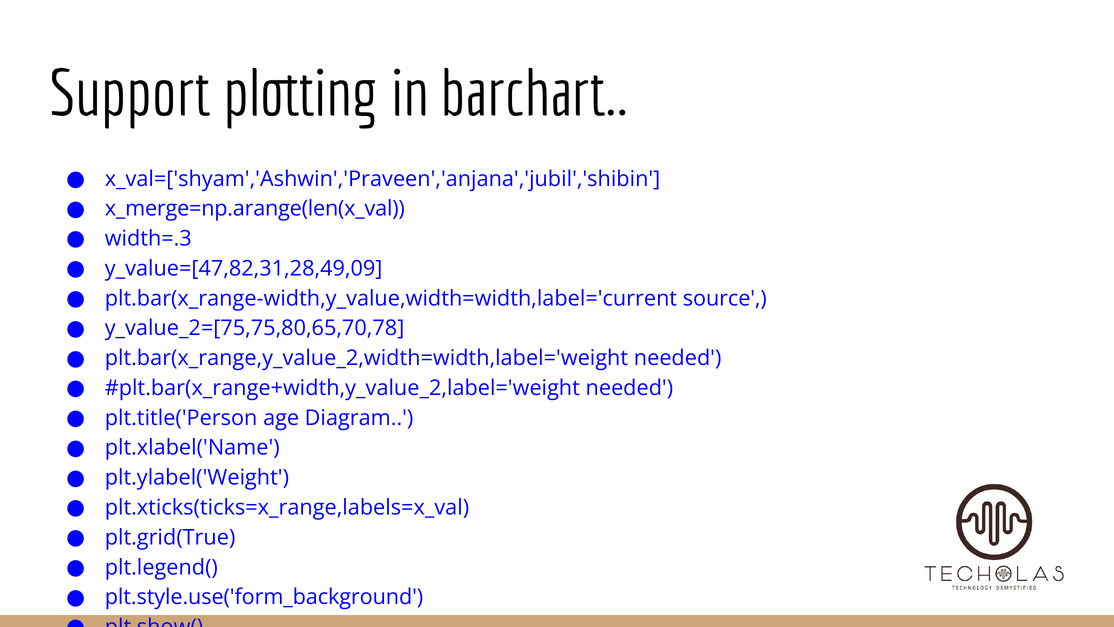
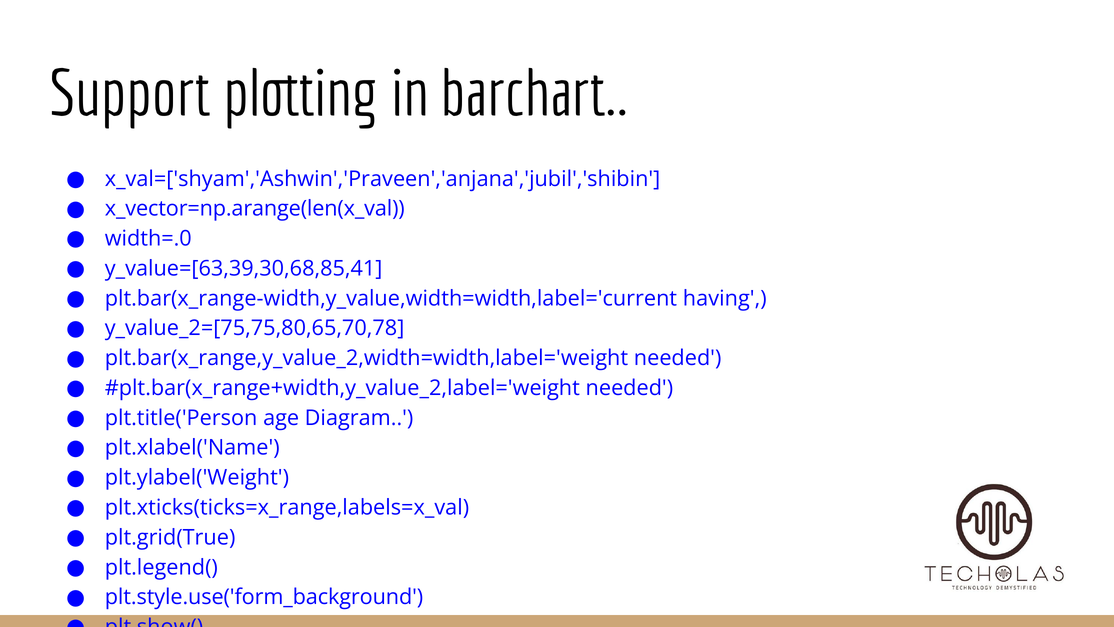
x_merge=np.arange(len(x_val: x_merge=np.arange(len(x_val -> x_vector=np.arange(len(x_val (255, 209)
width=.3: width=.3 -> width=.0 (148, 239)
y_value=[47,82,31,28,49,09: y_value=[47,82,31,28,49,09 -> y_value=[63,39,30,68,85,41 (244, 268)
source: source -> having (725, 298)
